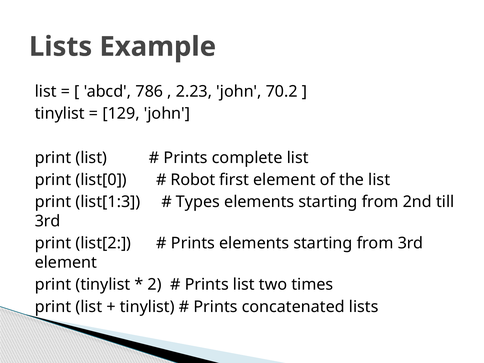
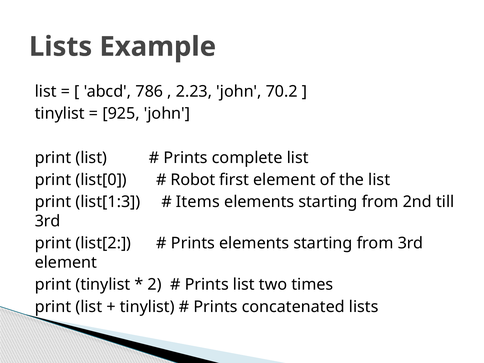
129: 129 -> 925 (121, 114)
Types: Types -> Items (198, 202)
